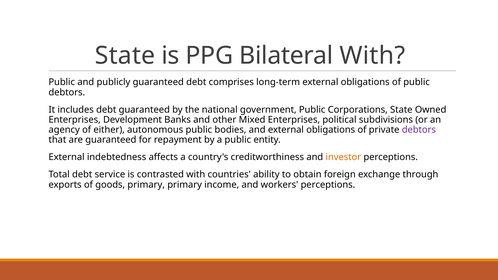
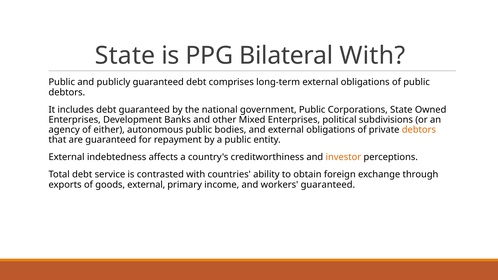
debtors colour: purple -> orange (419, 130)
goods primary: primary -> external (146, 185)
workers perceptions: perceptions -> guaranteed (328, 185)
